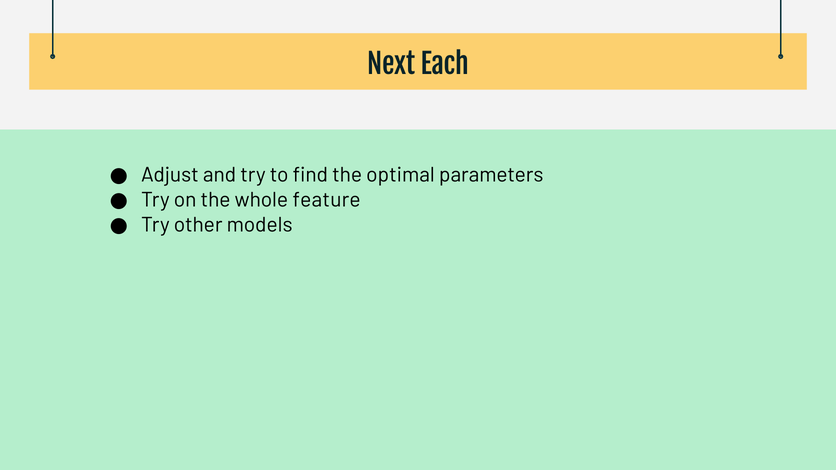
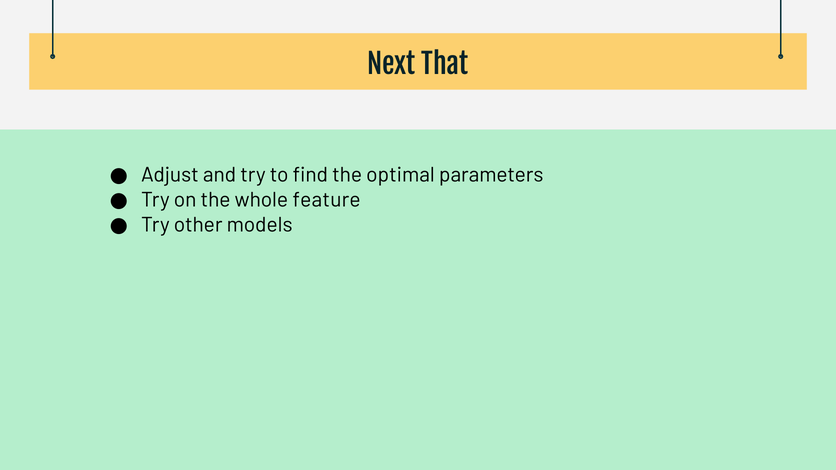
Each: Each -> That (445, 65)
